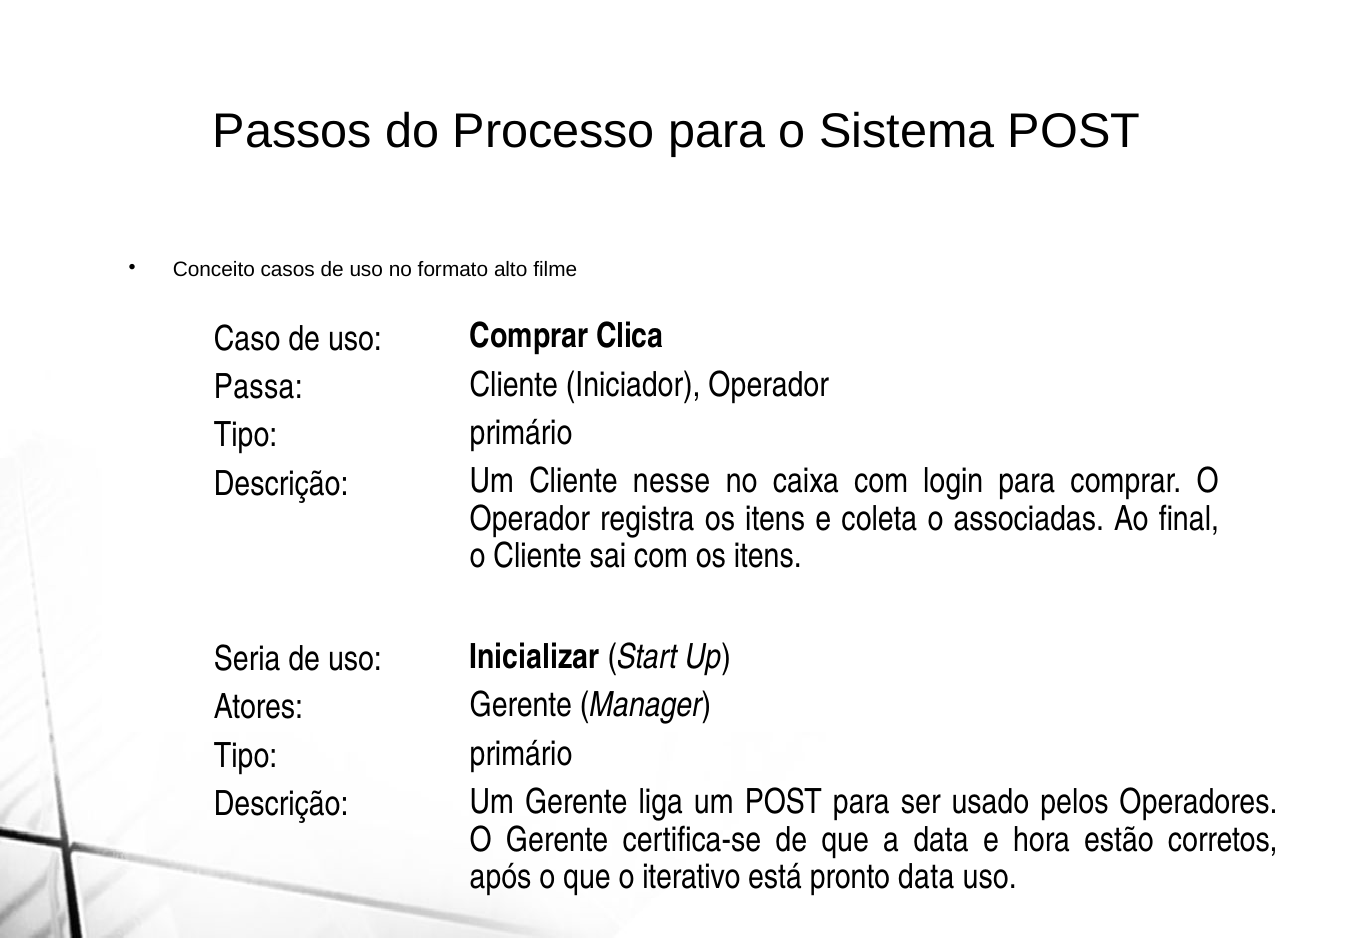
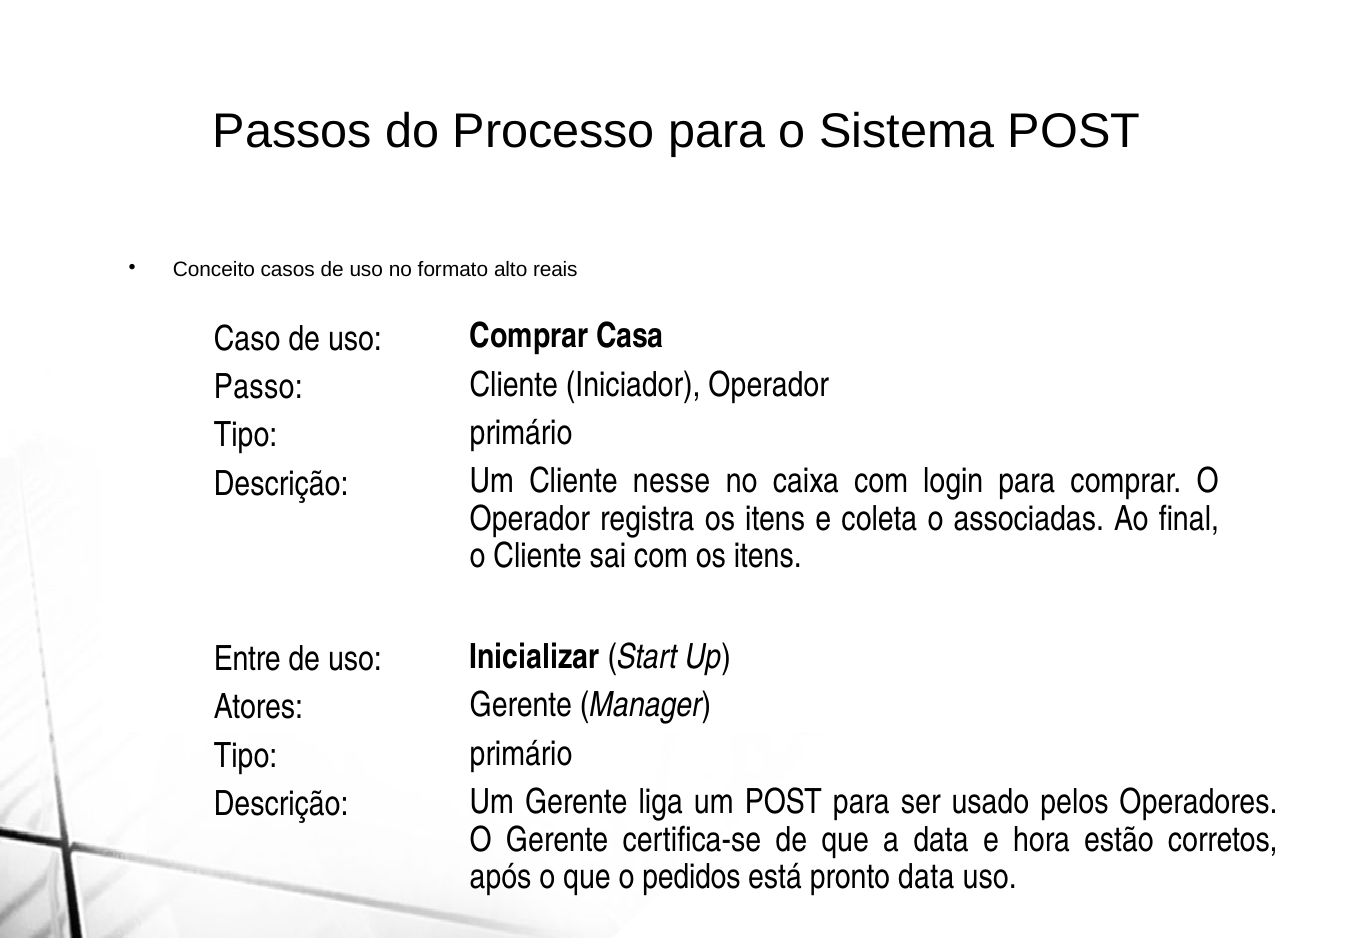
filme: filme -> reais (555, 269)
Clica: Clica -> Casa (630, 336)
Passa: Passa -> Passo (258, 387)
Seria: Seria -> Entre (247, 659)
iterativo: iterativo -> pedidos (691, 877)
